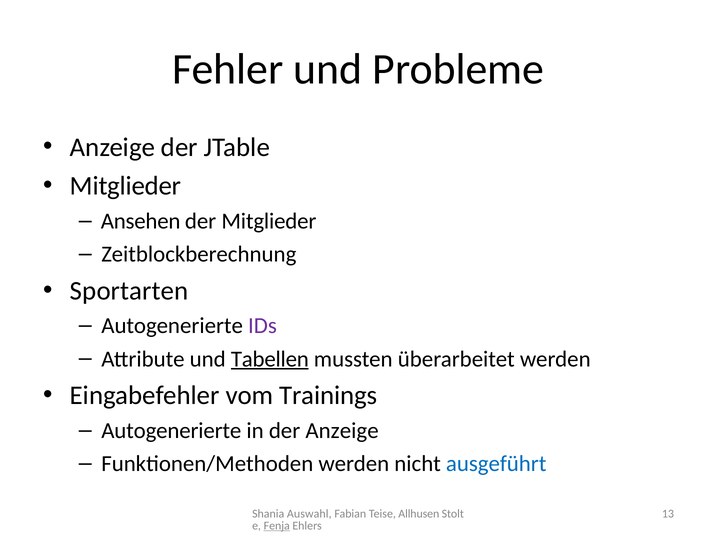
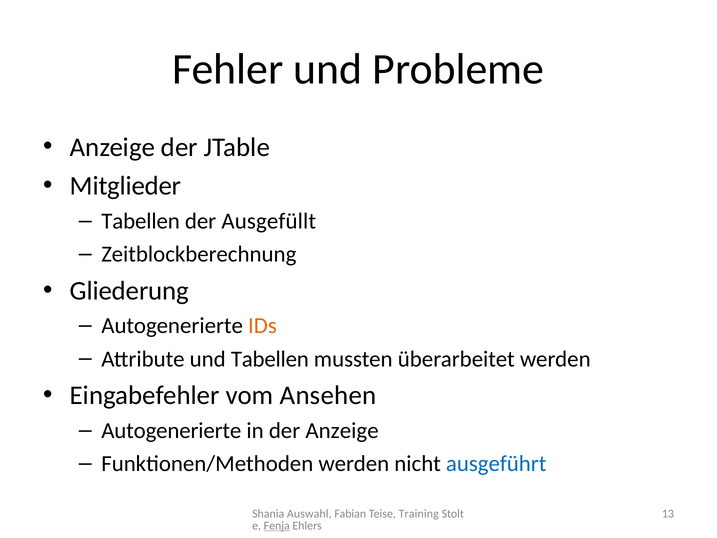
Ansehen: Ansehen -> Tabellen (141, 221)
der Mitglieder: Mitglieder -> Ausgefüllt (269, 221)
Sportarten: Sportarten -> Gliederung (129, 291)
IDs colour: purple -> orange (262, 326)
Tabellen underline: present -> none (270, 359)
Trainings: Trainings -> Ansehen (328, 395)
Allhusen: Allhusen -> Training (419, 513)
